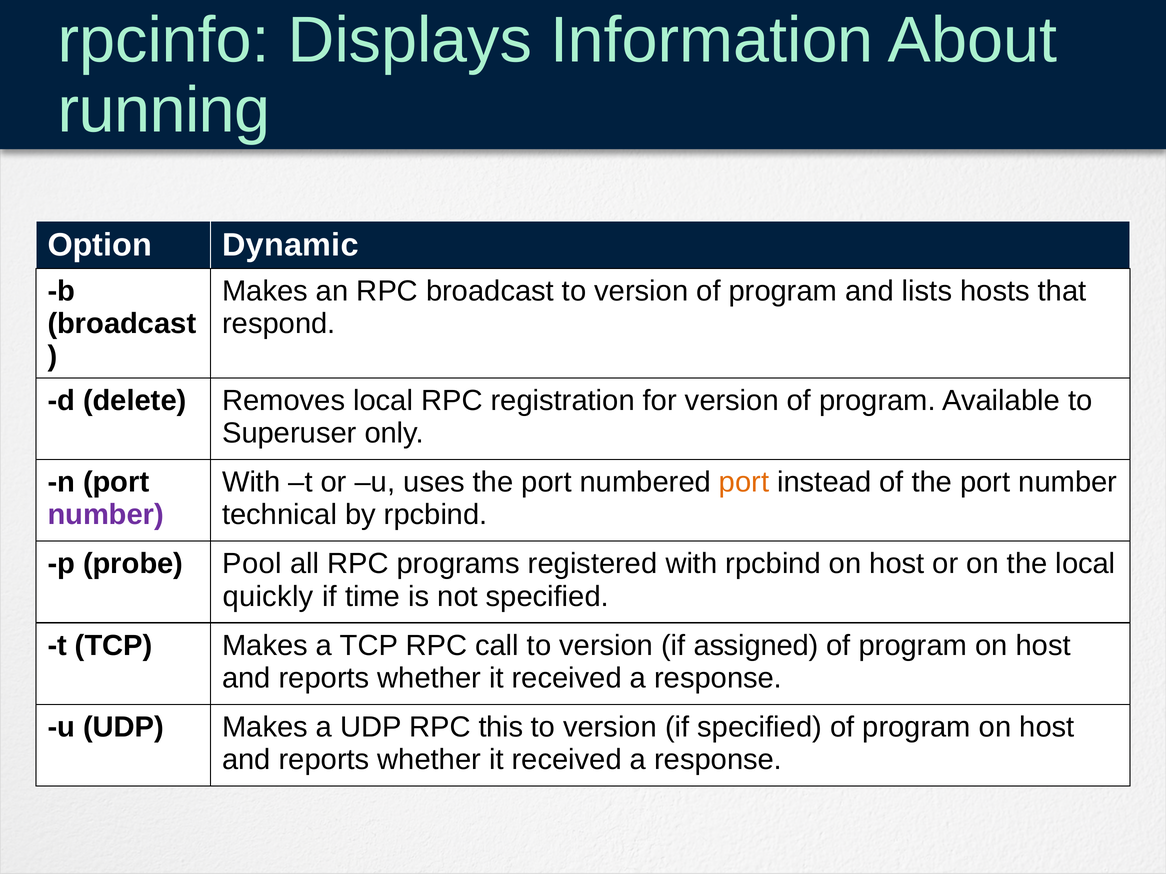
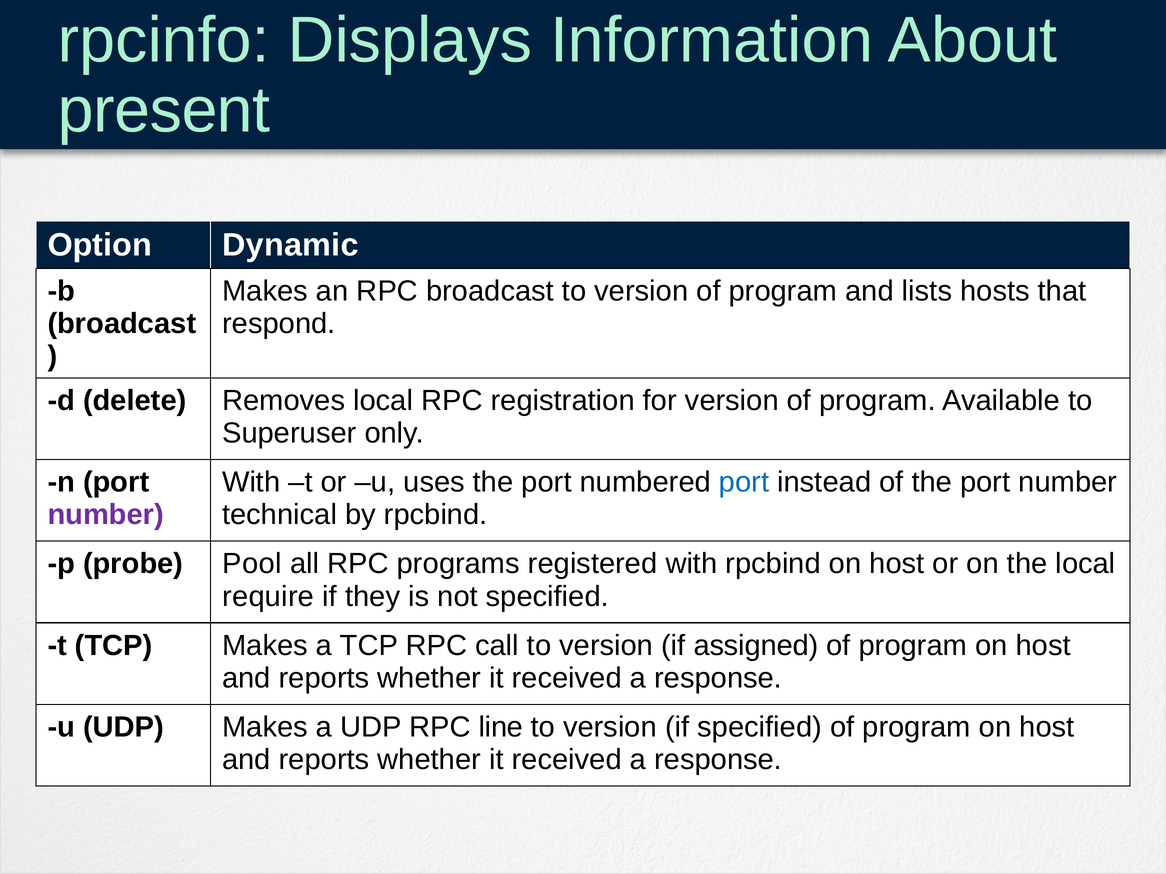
running: running -> present (164, 110)
port colour: orange -> blue (744, 483)
quickly: quickly -> require (268, 597)
time: time -> they (373, 597)
this: this -> line (501, 727)
